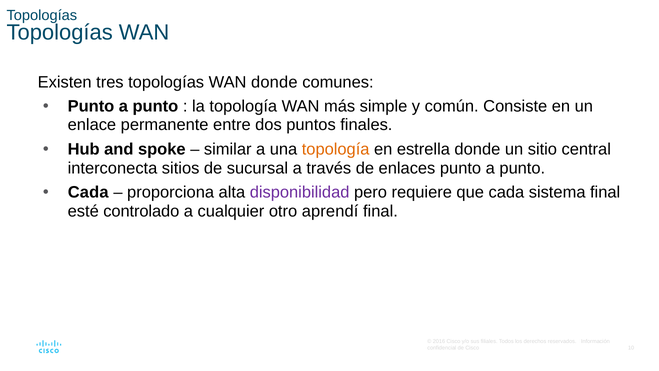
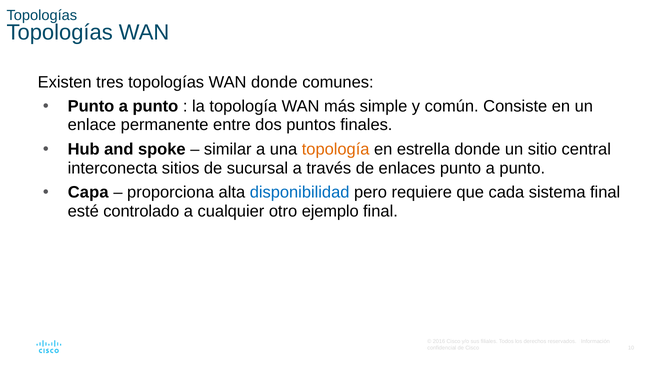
Cada: Cada -> Capa (88, 192)
disponibilidad colour: purple -> blue (300, 192)
aprendí: aprendí -> ejemplo (330, 211)
